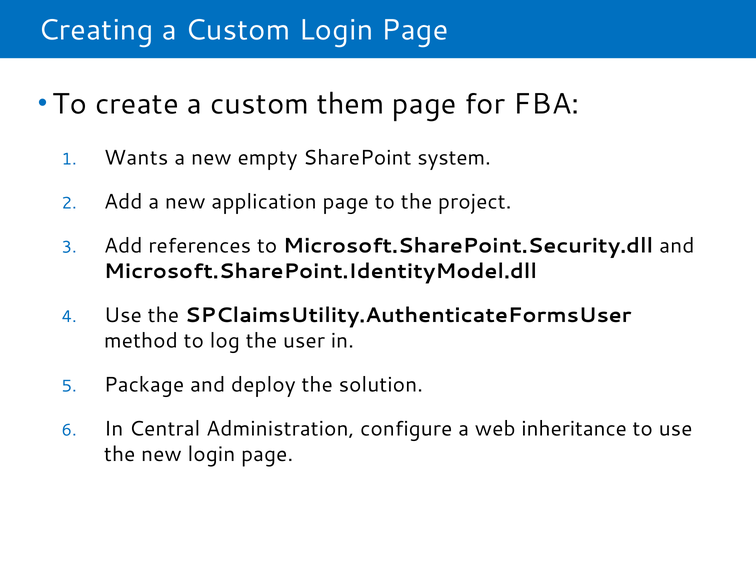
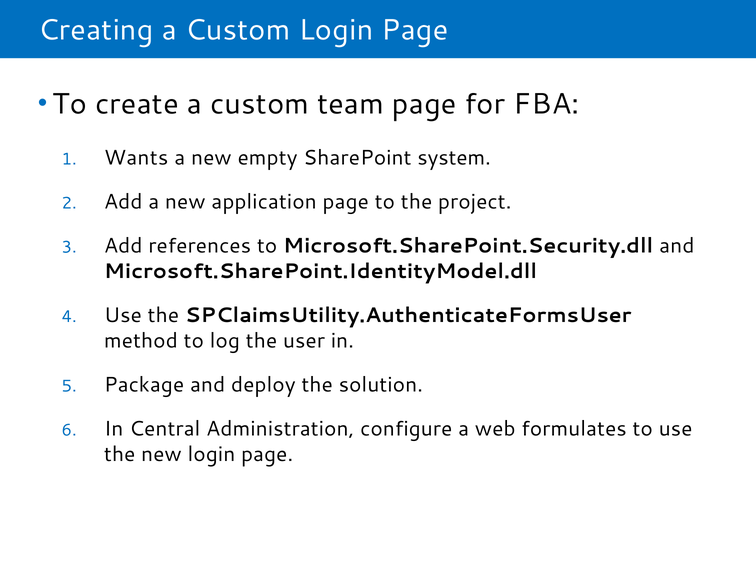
them: them -> team (351, 104)
inheritance: inheritance -> formulates (574, 429)
